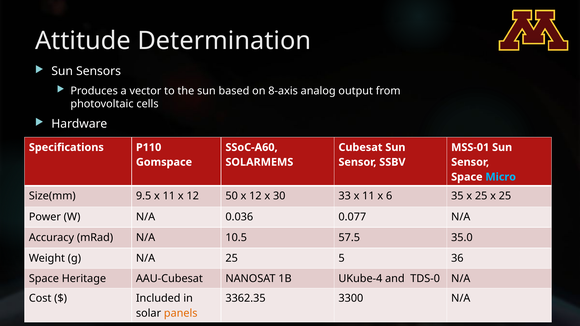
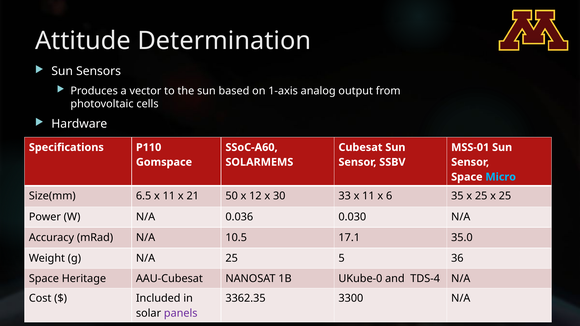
8-axis: 8-axis -> 1-axis (283, 91)
9.5: 9.5 -> 6.5 (144, 196)
11 x 12: 12 -> 21 (193, 196)
0.077: 0.077 -> 0.030 (352, 217)
57.5: 57.5 -> 17.1 (349, 238)
UKube‐4: UKube‐4 -> UKube‐0 (360, 279)
TDS‐0: TDS‐0 -> TDS‐4 (425, 279)
panels colour: orange -> purple (181, 313)
